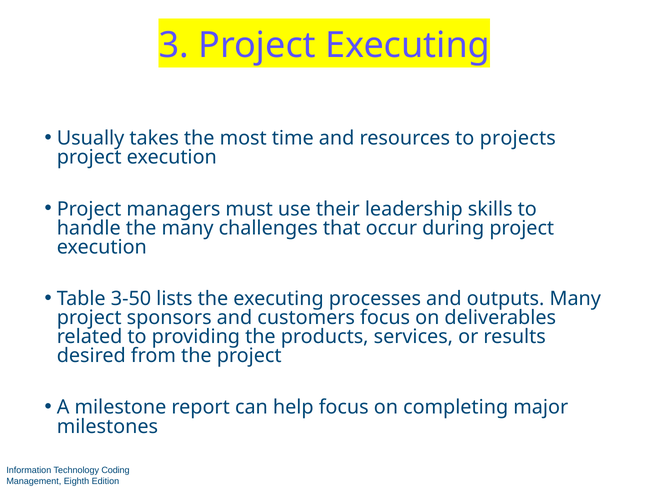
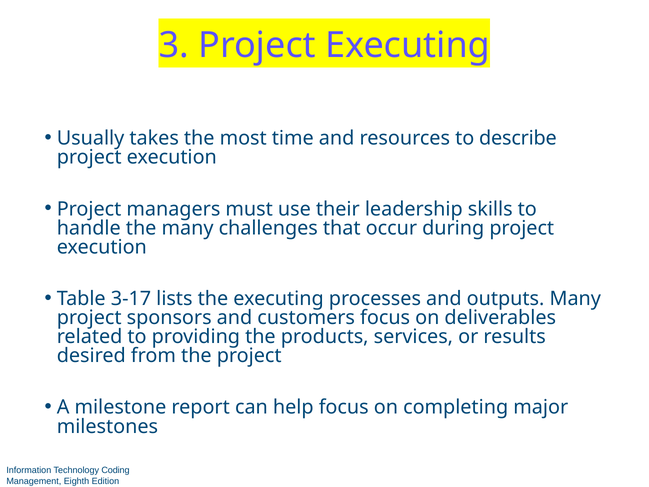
projects: projects -> describe (518, 138)
3-50: 3-50 -> 3-17 (131, 299)
